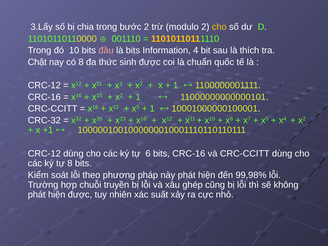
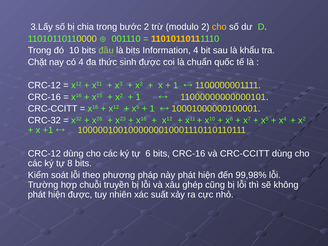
đầu colour: pink -> light green (106, 50)
thích: thích -> khẩu (250, 50)
có 8: 8 -> 4 (81, 62)
